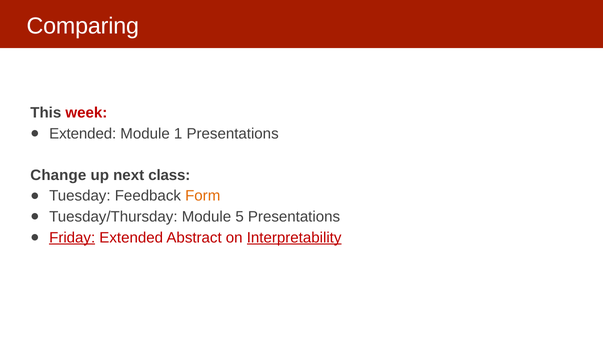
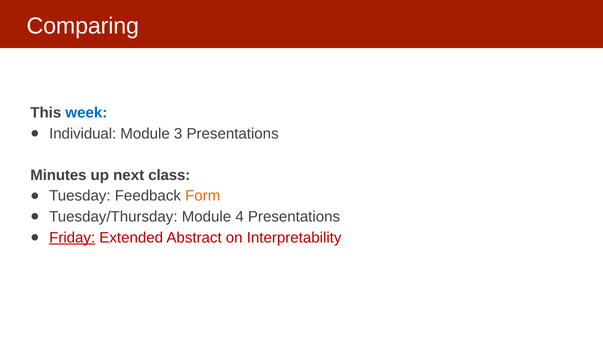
week colour: red -> blue (86, 113)
Extended: Extended -> Individual (83, 134)
1: 1 -> 3 (178, 134)
Change: Change -> Minutes (58, 175)
5: 5 -> 4 (240, 217)
Interpretability underline: present -> none (294, 238)
